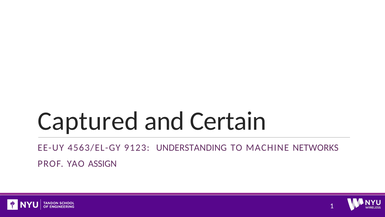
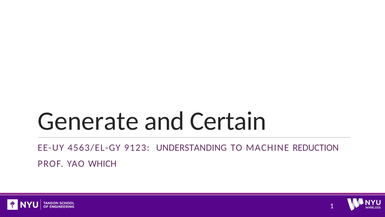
Captured: Captured -> Generate (88, 121)
NETWORKS: NETWORKS -> REDUCTION (316, 147)
ASSIGN: ASSIGN -> WHICH (102, 163)
